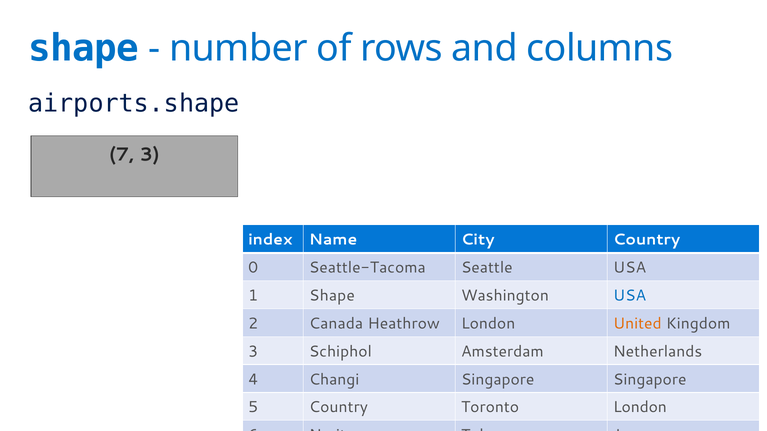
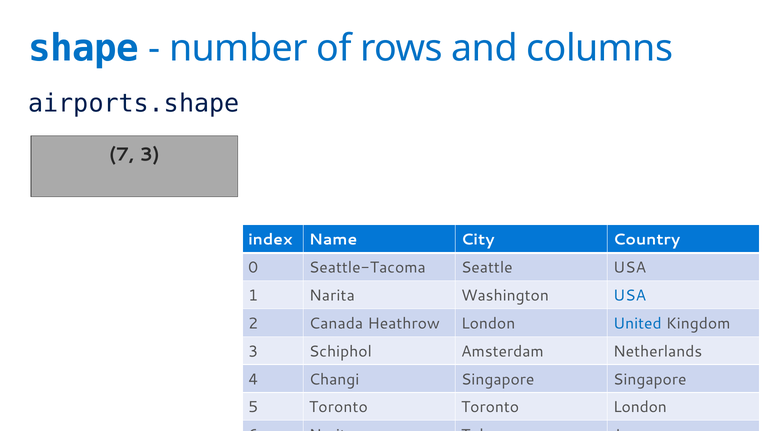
1 Shape: Shape -> Narita (332, 296)
United colour: orange -> blue (637, 324)
5 Country: Country -> Toronto (338, 408)
